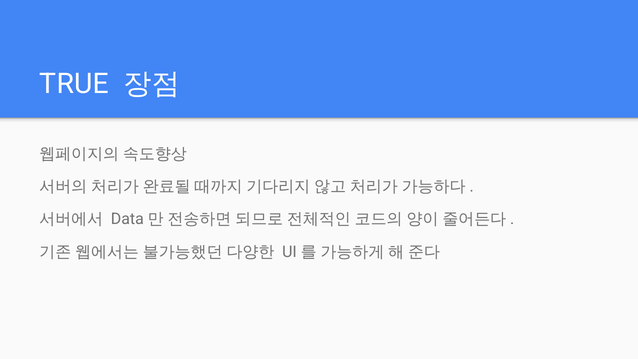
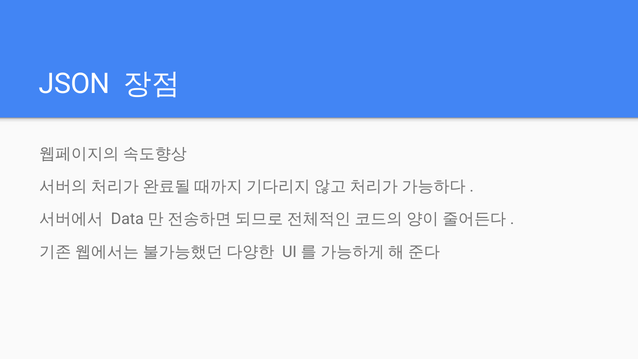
TRUE: TRUE -> JSON (74, 84)
